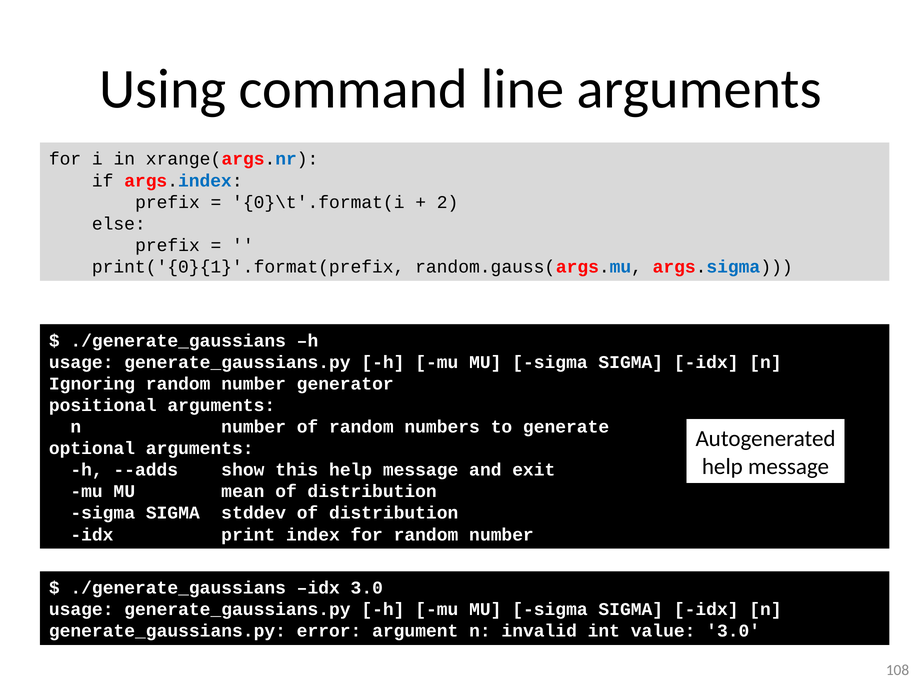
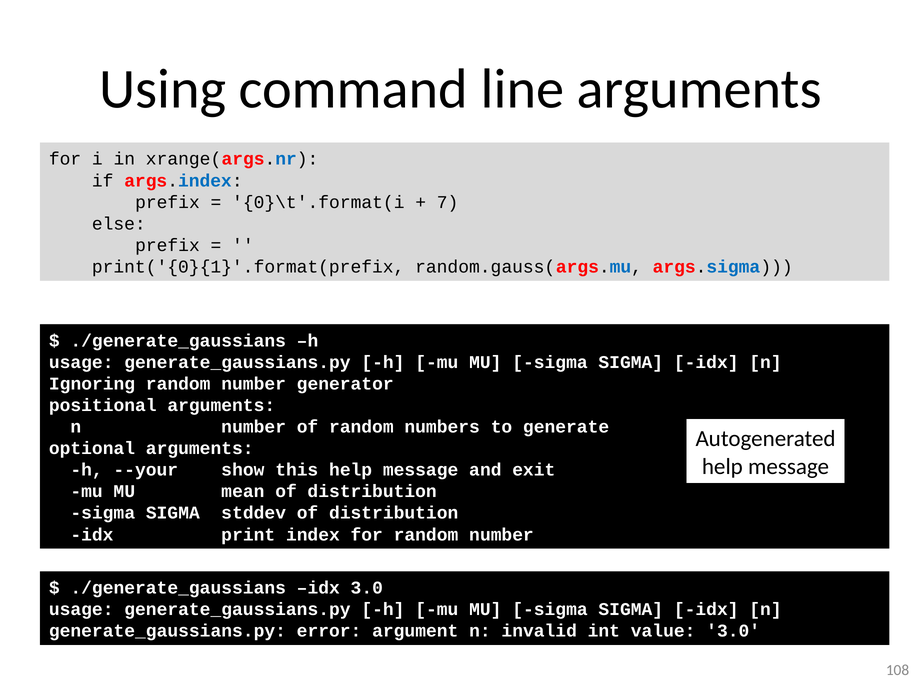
2: 2 -> 7 (448, 202)
--adds: --adds -> --your (146, 470)
